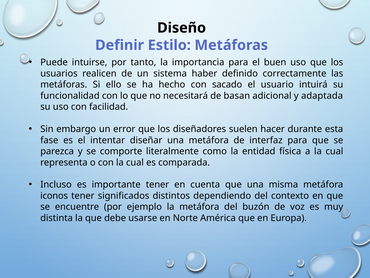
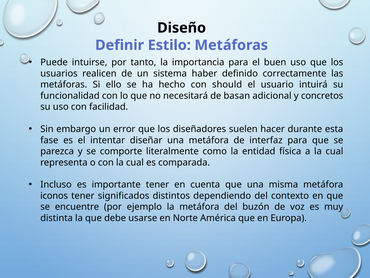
sacado: sacado -> should (227, 84)
adaptada: adaptada -> concretos (322, 96)
